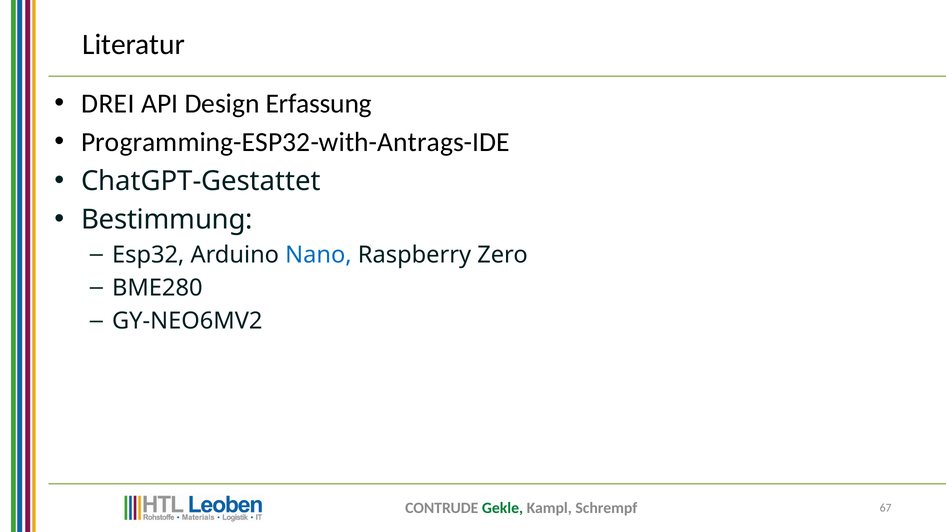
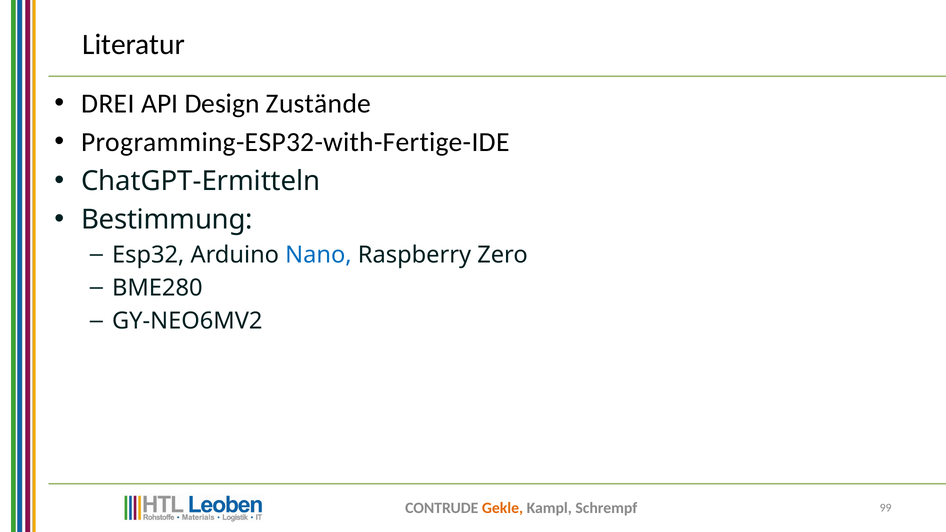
Erfassung: Erfassung -> Zustände (318, 104)
Programming-ESP32-with-Antrags-IDE: Programming-ESP32-with-Antrags-IDE -> Programming-ESP32-with-Fertige-IDE (295, 142)
ChatGPT-Gestattet: ChatGPT-Gestattet -> ChatGPT-Ermitteln (201, 181)
Gekle colour: green -> orange (503, 508)
67: 67 -> 99 (886, 508)
